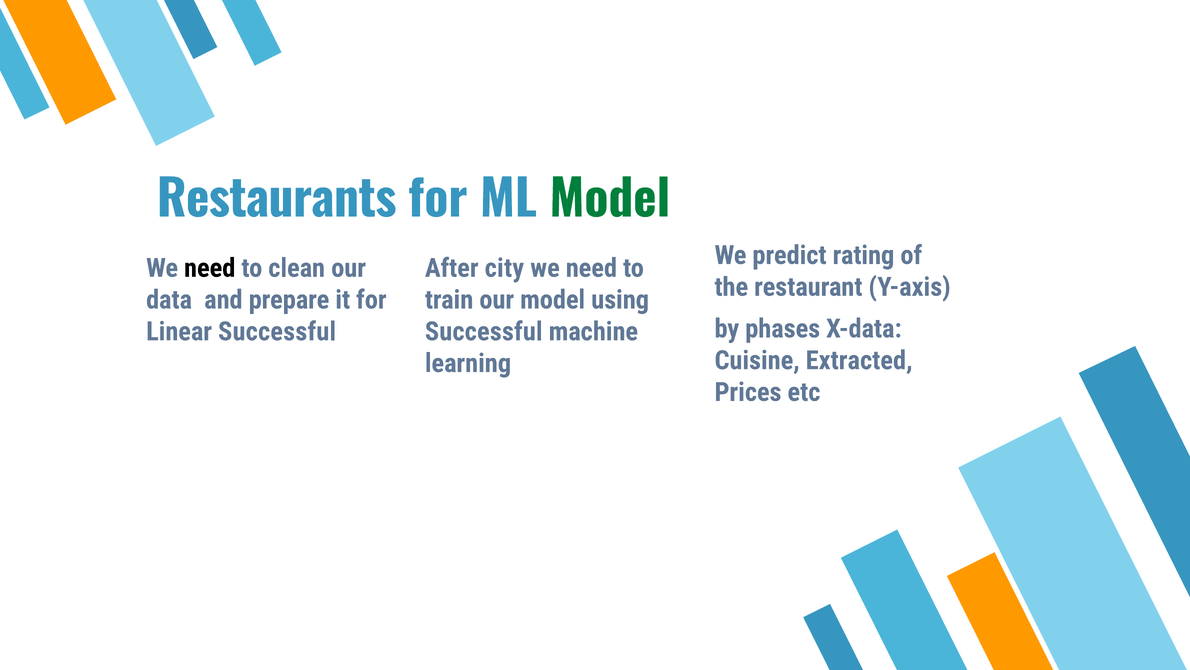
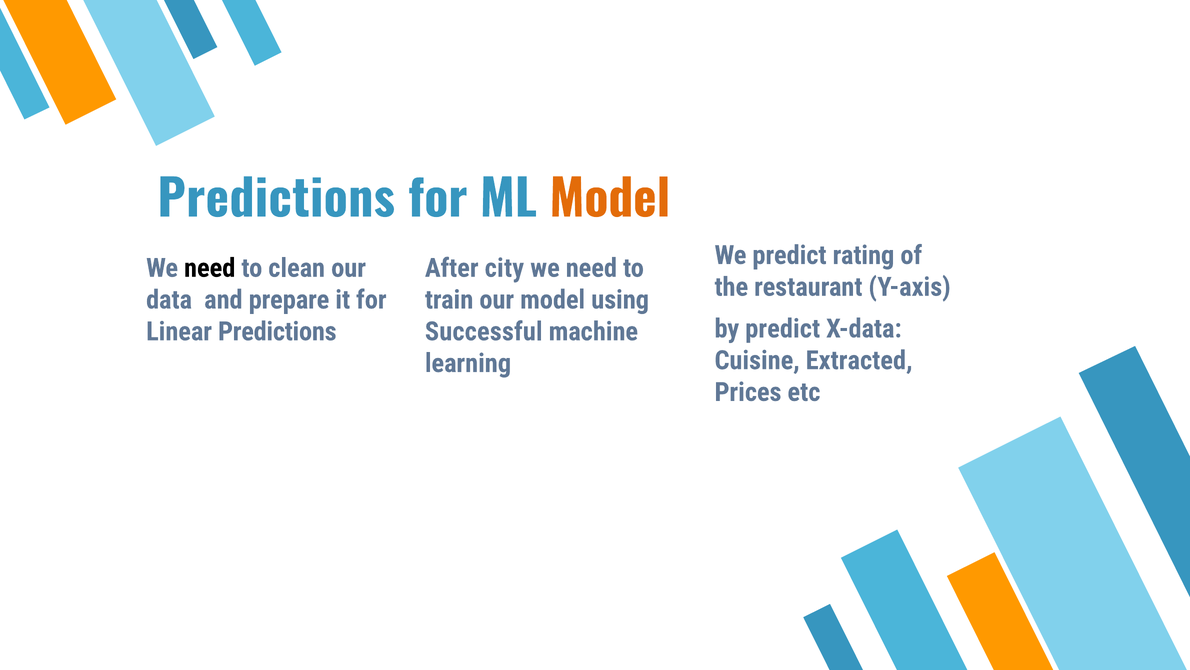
Restaurants: Restaurants -> Predictions (276, 200)
Model colour: green -> orange (610, 200)
by phases: phases -> predict (783, 328)
Linear Successful: Successful -> Predictions (277, 331)
